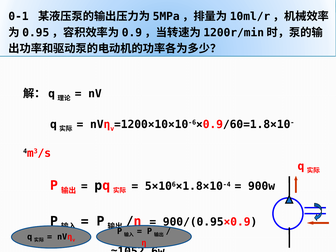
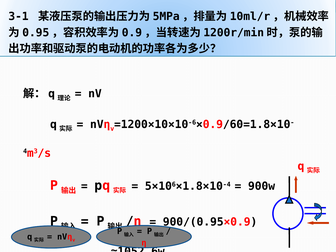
0-1: 0-1 -> 3-1 (19, 16)
